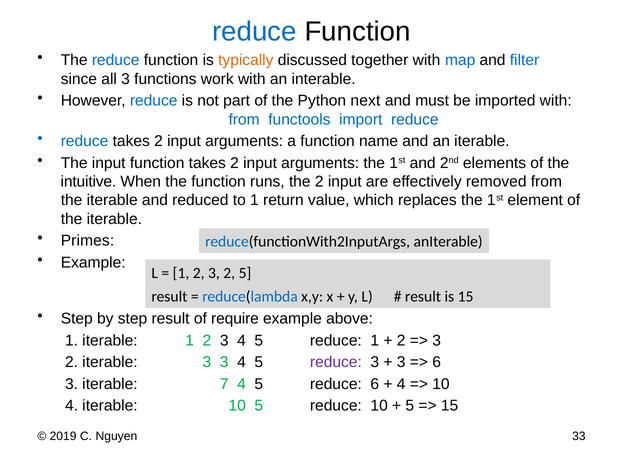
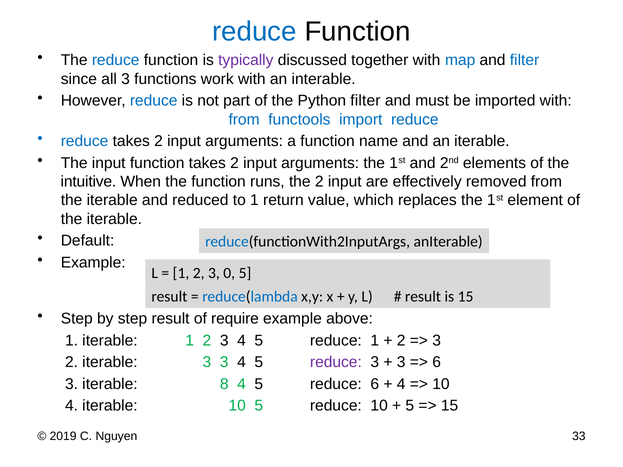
typically colour: orange -> purple (246, 60)
Python next: next -> filter (365, 101)
Primes: Primes -> Default (88, 241)
2 3 2: 2 -> 0 (229, 273)
7: 7 -> 8 (224, 384)
